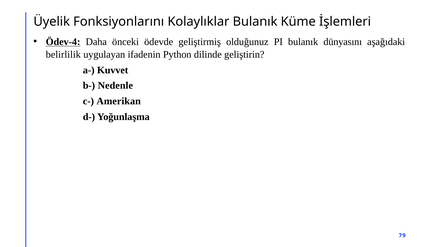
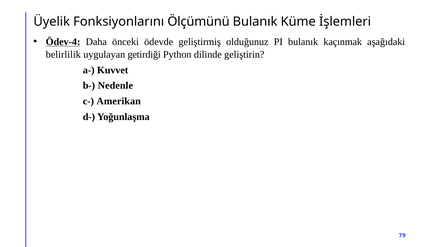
Kolaylıklar: Kolaylıklar -> Ölçümünü (199, 22)
dünyasını: dünyasını -> kaçınmak (343, 42)
ifadenin: ifadenin -> getirdiği (144, 55)
